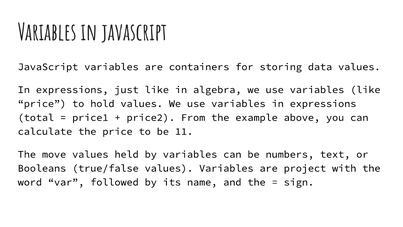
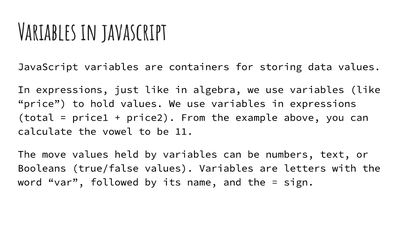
the price: price -> vowel (118, 131)
project: project -> letters (305, 168)
